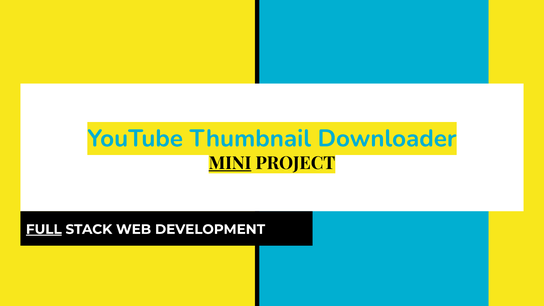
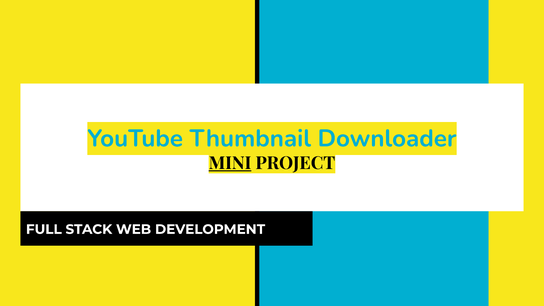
FULL underline: present -> none (44, 229)
